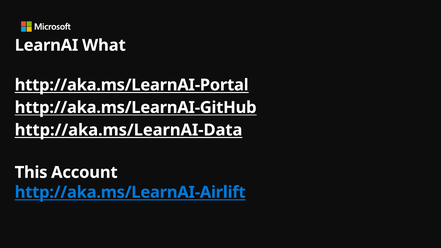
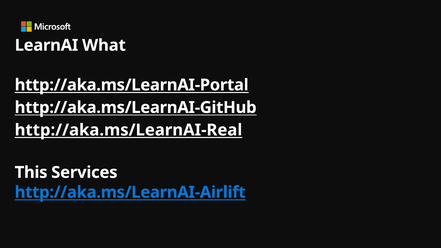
http://aka.ms/LearnAI-Data: http://aka.ms/LearnAI-Data -> http://aka.ms/LearnAI-Real (128, 130)
Account: Account -> Services (84, 172)
